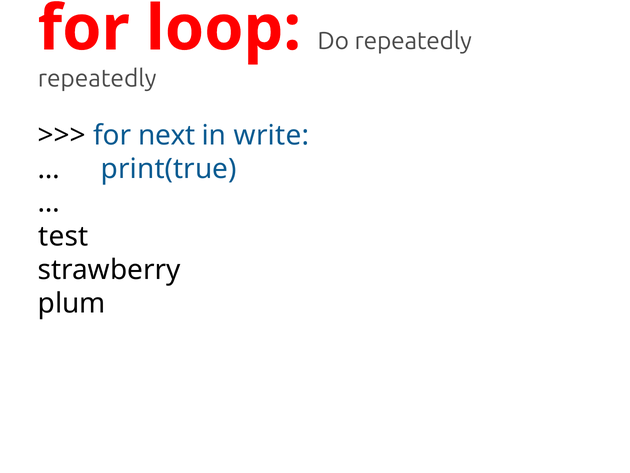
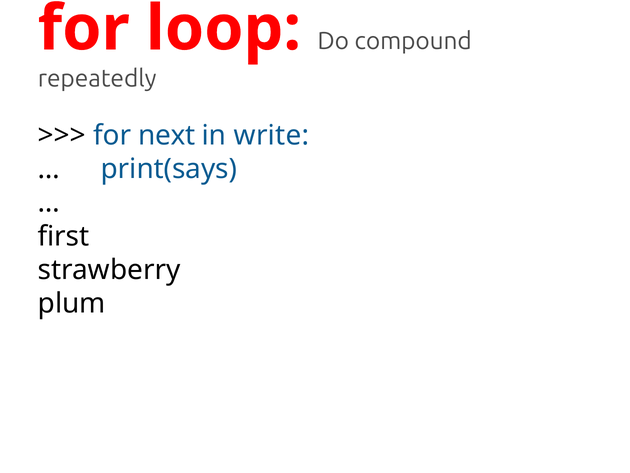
Do repeatedly: repeatedly -> compound (413, 41)
print(true: print(true -> print(says (169, 169)
test: test -> first (64, 236)
